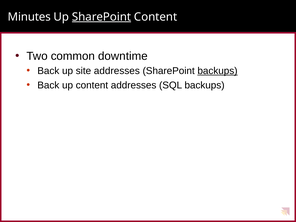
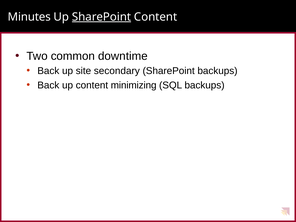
site addresses: addresses -> secondary (117, 71)
backups underline: present -> none (217, 71)
content addresses: addresses -> minimizing (134, 85)
